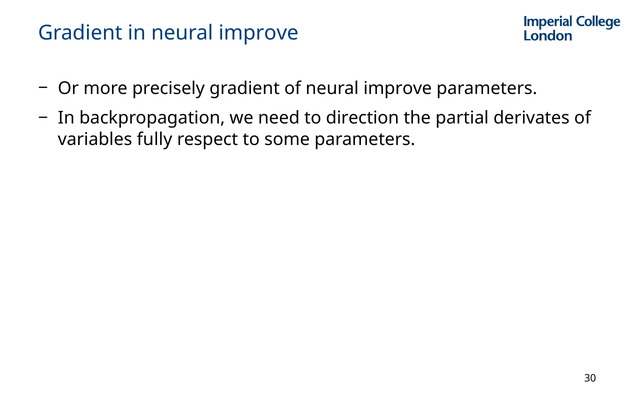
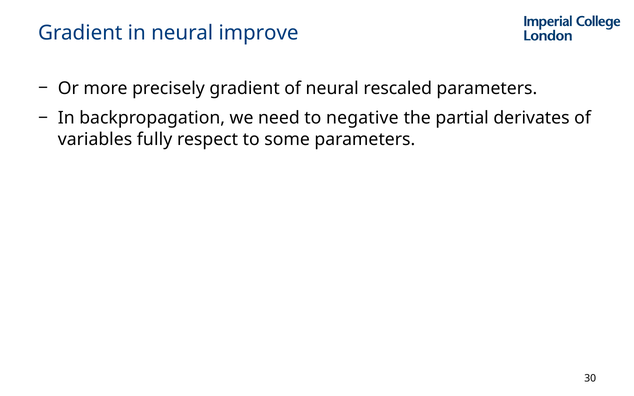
of neural improve: improve -> rescaled (398, 88)
direction: direction -> negative (362, 118)
